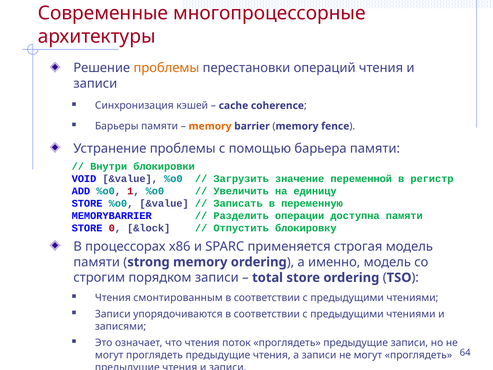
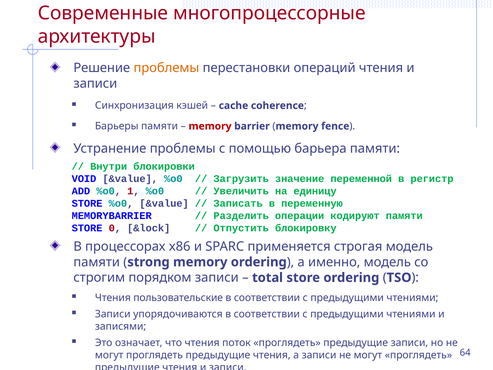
memory colour: orange -> red (210, 126)
доступна: доступна -> кодируют (355, 216)
смонтированным: смонтированным -> пользовательские (178, 297)
